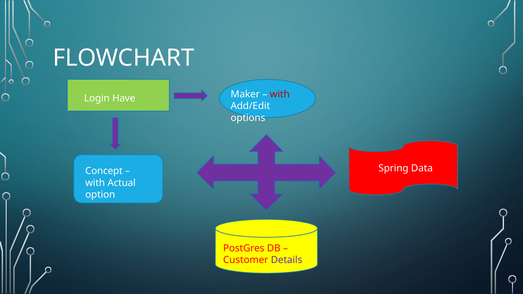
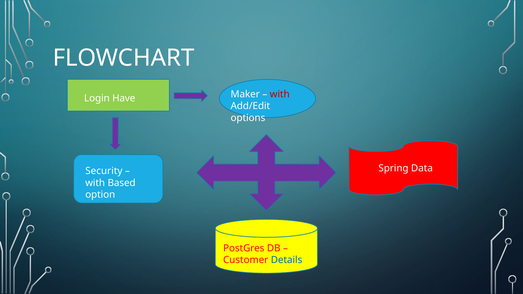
Concept: Concept -> Security (104, 171)
Actual: Actual -> Based (122, 183)
Details colour: purple -> blue (287, 260)
